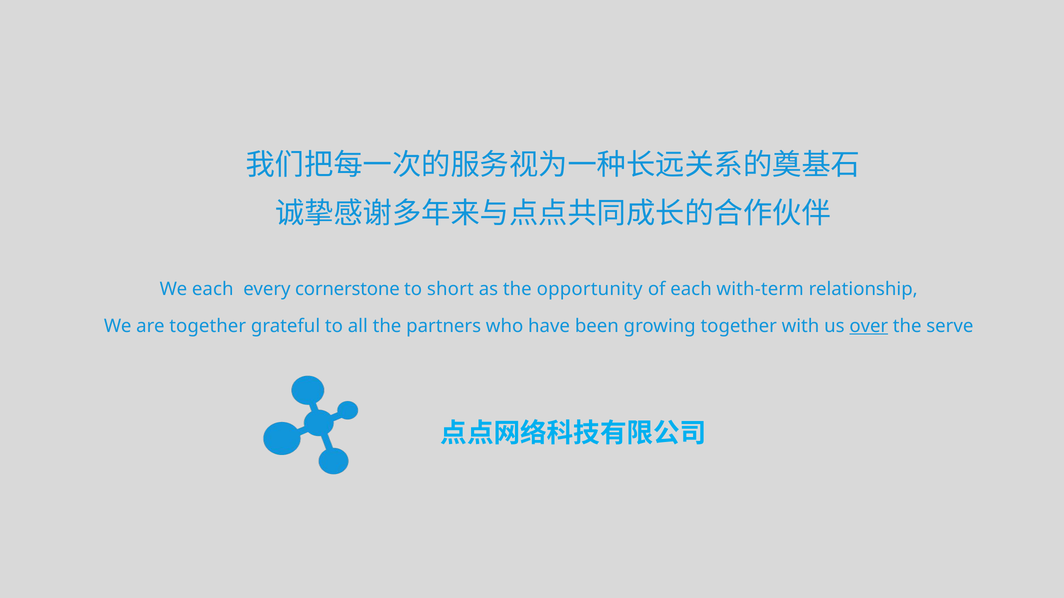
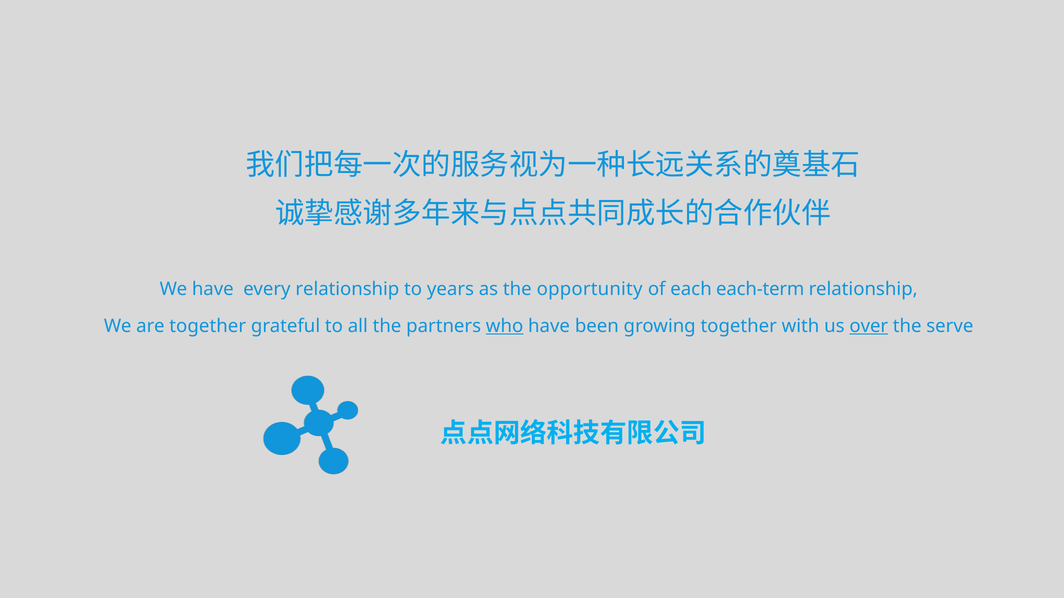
We each: each -> have (213, 289)
every cornerstone: cornerstone -> relationship (347, 289)
short: short -> years (450, 289)
with-term: with-term -> each-term (760, 289)
who underline: none -> present (505, 326)
